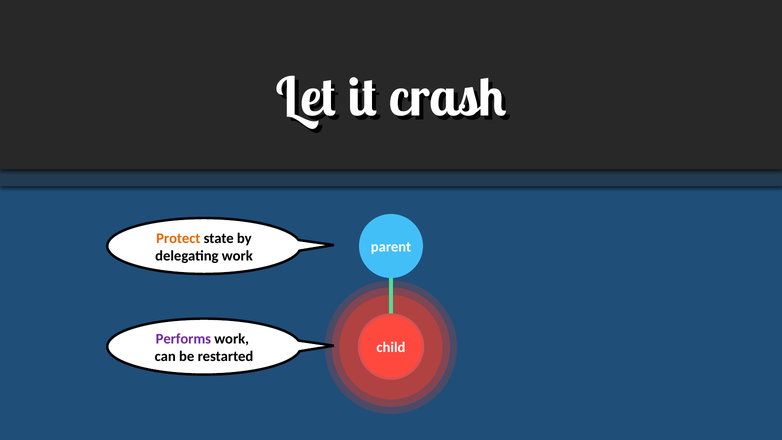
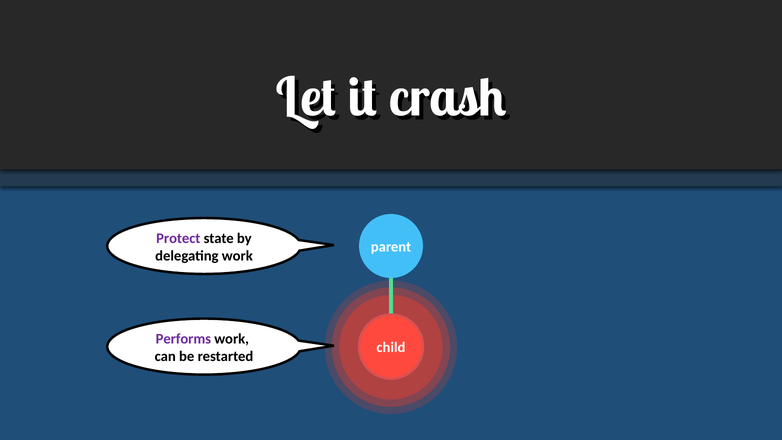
Protect colour: orange -> purple (178, 238)
